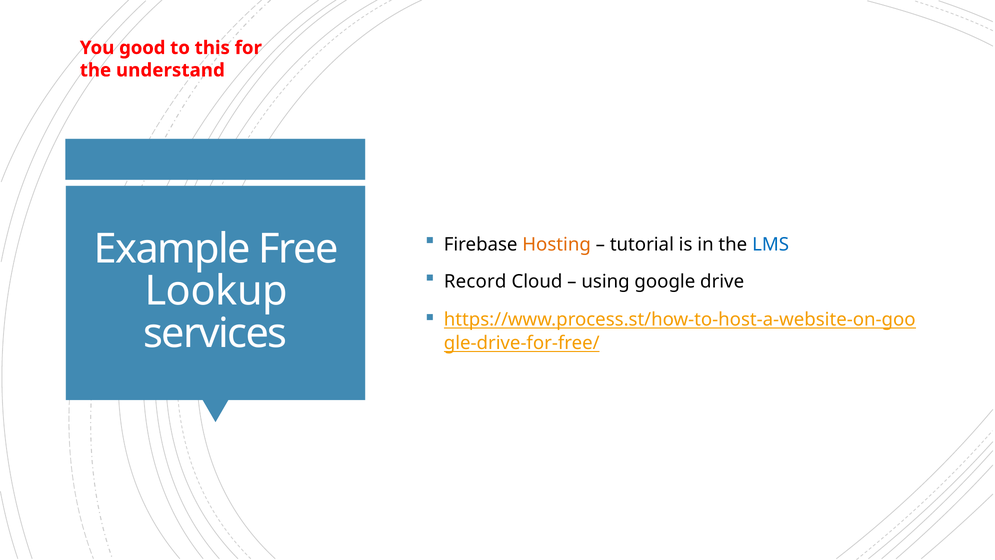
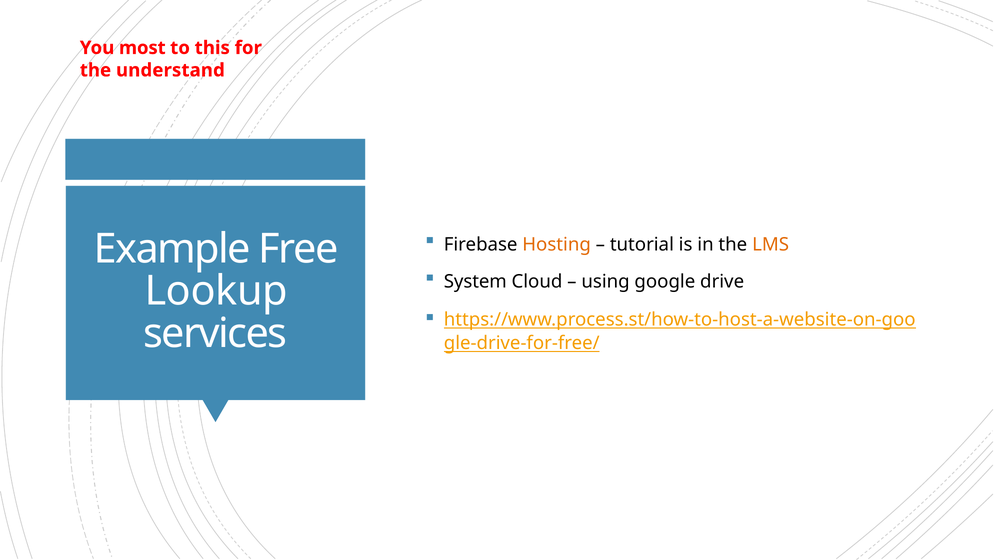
good: good -> most (142, 48)
LMS colour: blue -> orange (771, 244)
Record: Record -> System (475, 281)
